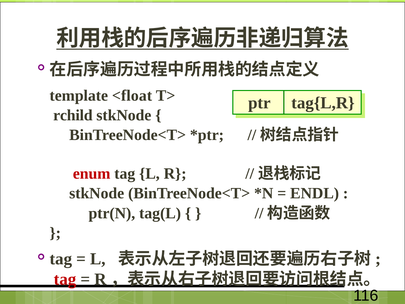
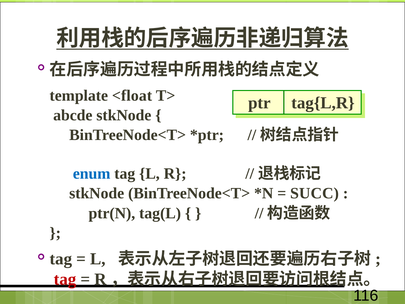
rchild: rchild -> abcde (73, 115)
enum colour: red -> blue (92, 174)
ENDL: ENDL -> SUCC (315, 193)
